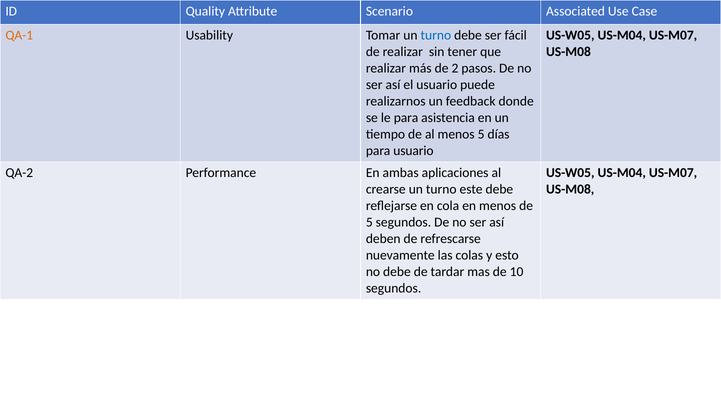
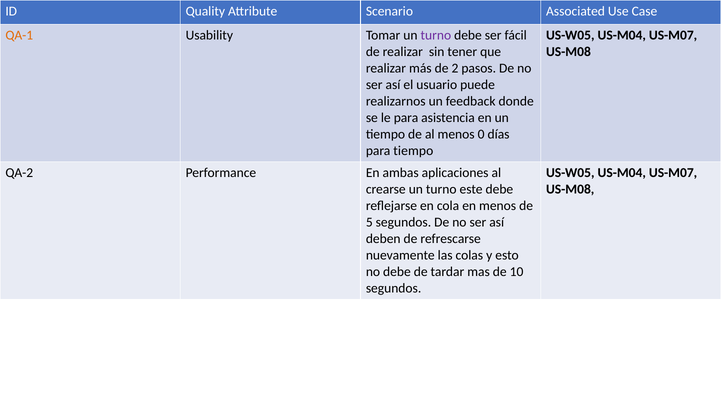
turno colour: blue -> purple (436, 35)
menos 5: 5 -> 0 (481, 134)
para usuario: usuario -> tiempo (413, 151)
